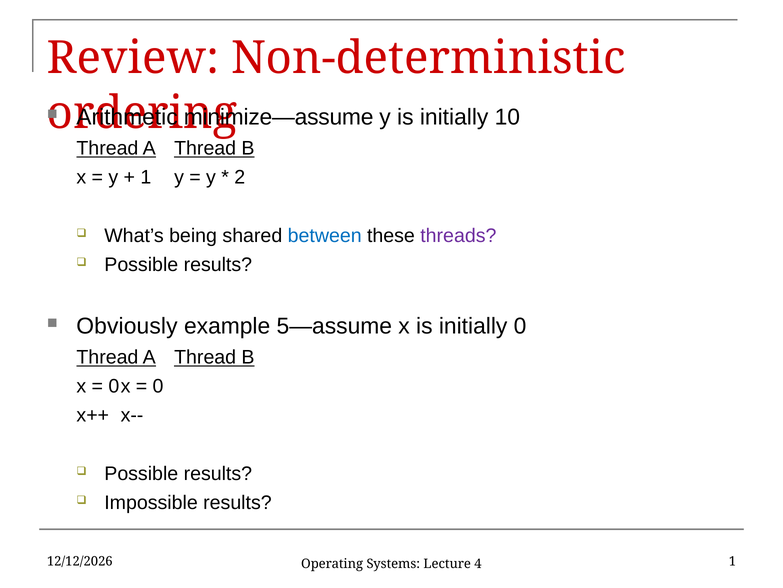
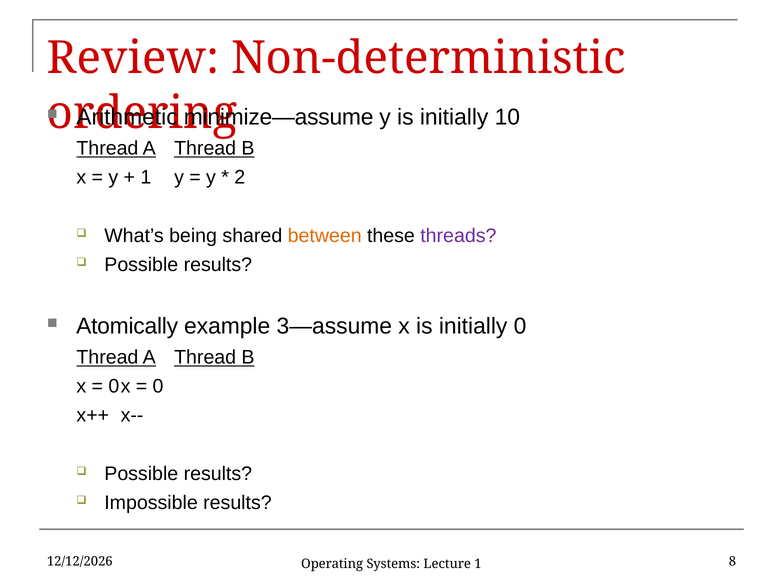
between colour: blue -> orange (325, 235)
Obviously: Obviously -> Atomically (127, 326)
5—assume: 5—assume -> 3—assume (334, 326)
1: 1 -> 8 (732, 561)
Lecture 4: 4 -> 1 (478, 563)
